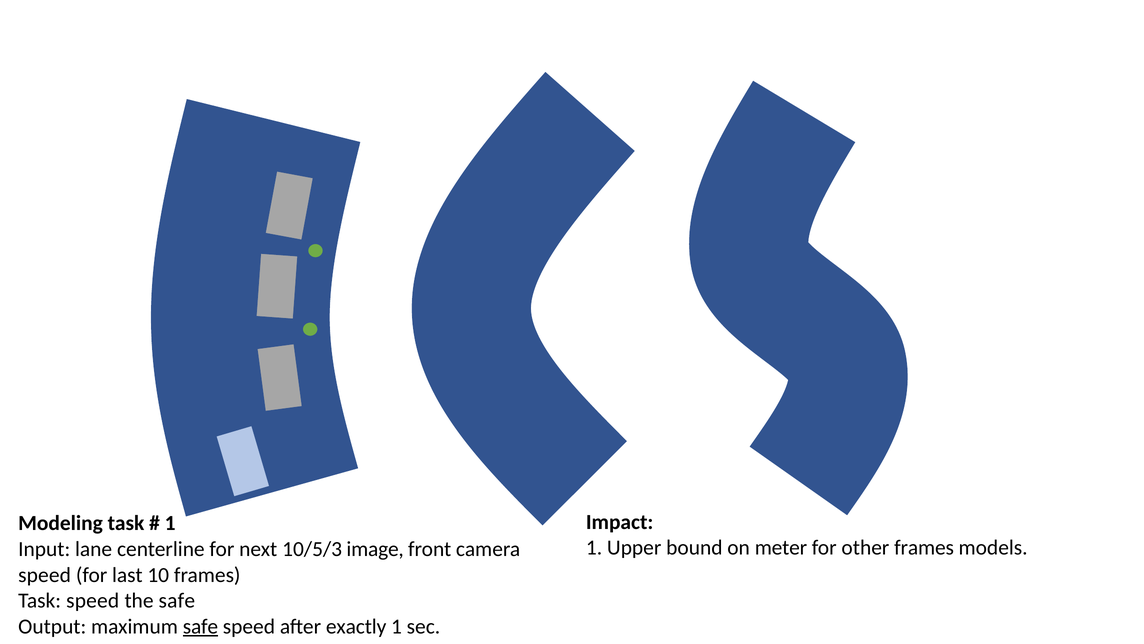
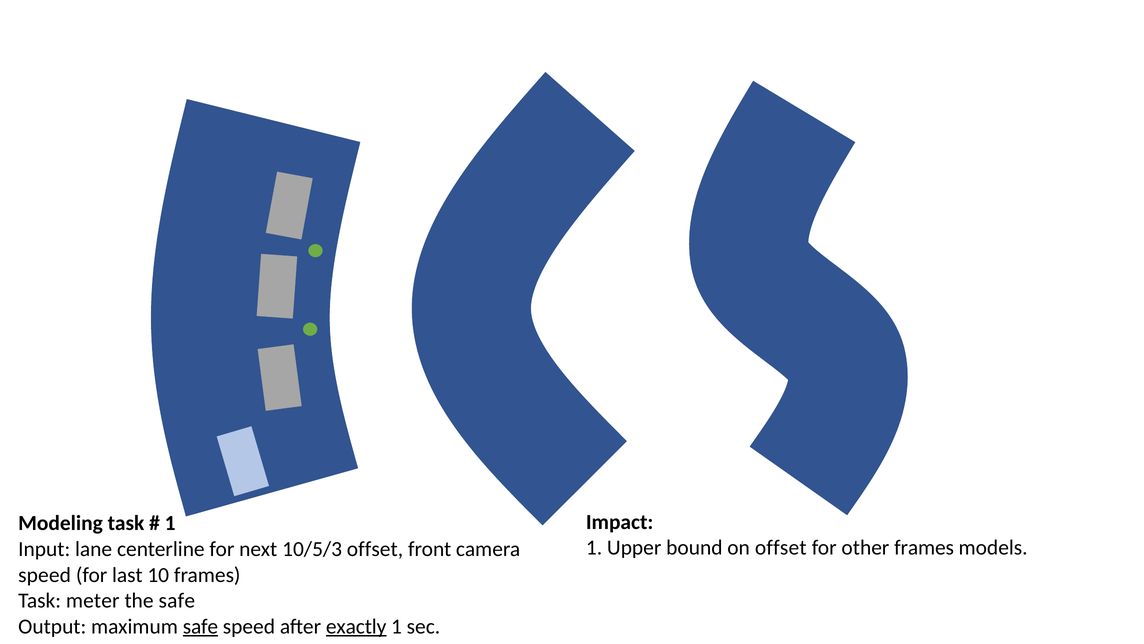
on meter: meter -> offset (781, 547)
10/5/3 image: image -> offset (375, 549)
Task speed: speed -> meter (93, 600)
exactly underline: none -> present (356, 626)
